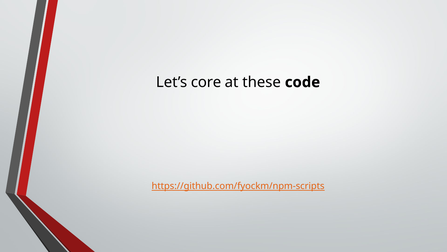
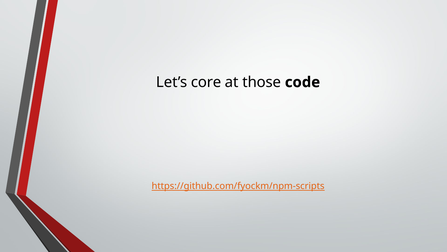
these: these -> those (262, 82)
